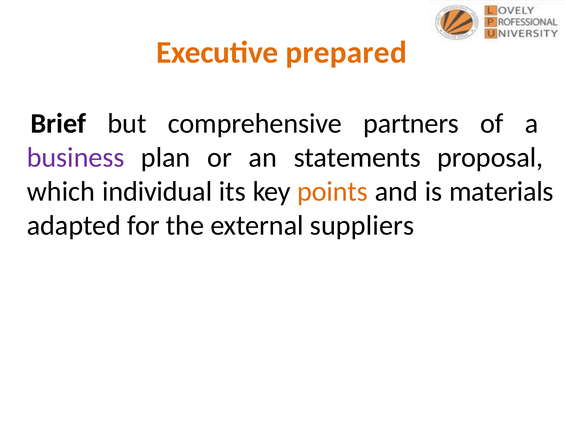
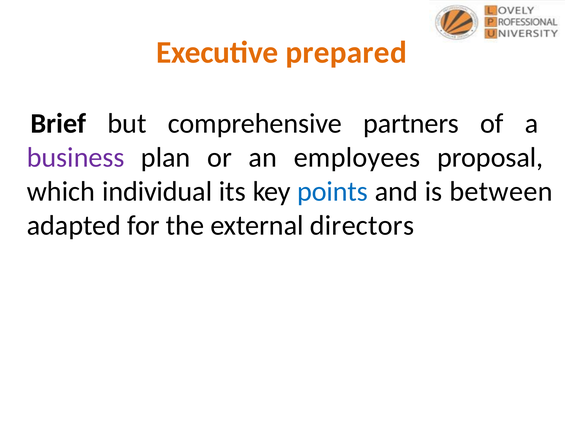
statements: statements -> employees (357, 157)
points colour: orange -> blue (332, 191)
materials: materials -> between (501, 191)
suppliers: suppliers -> directors (362, 225)
